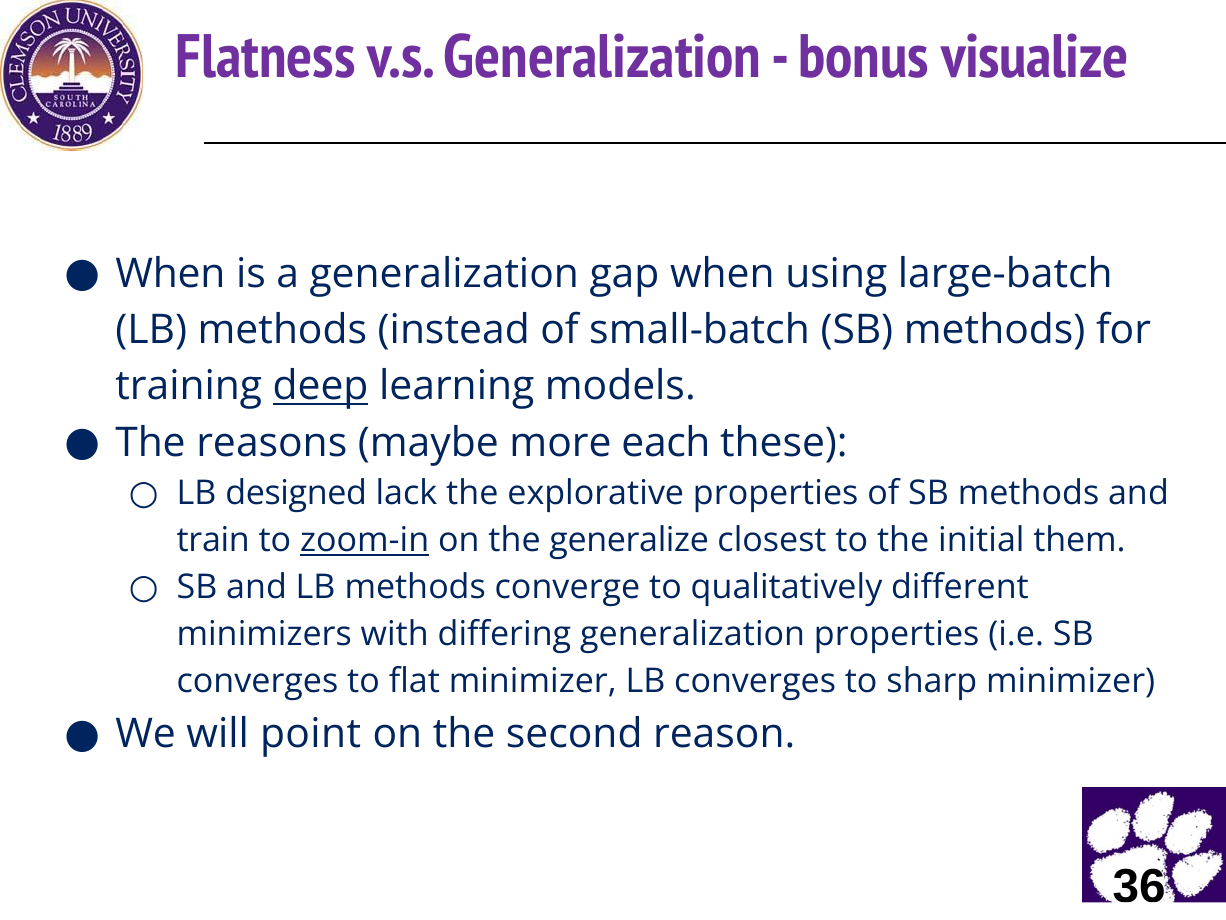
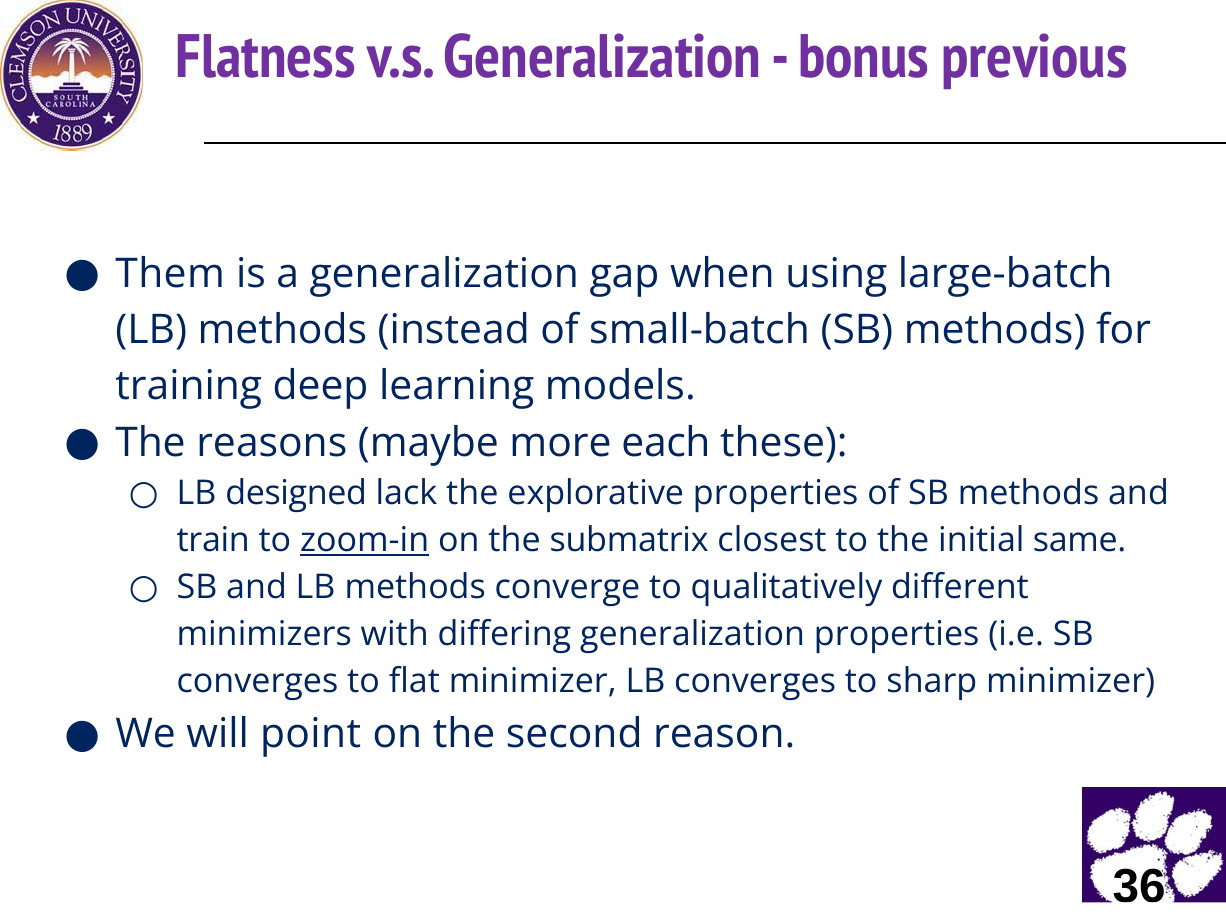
visualize: visualize -> previous (1035, 57)
When: When -> Them (170, 273)
deep underline: present -> none (321, 386)
generalize: generalize -> submatrix (629, 540)
them: them -> same (1080, 540)
